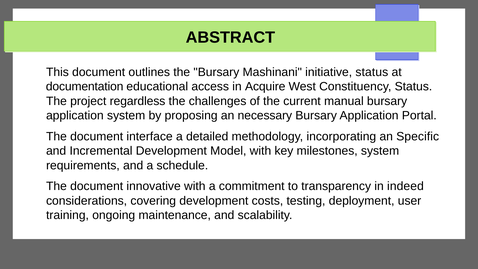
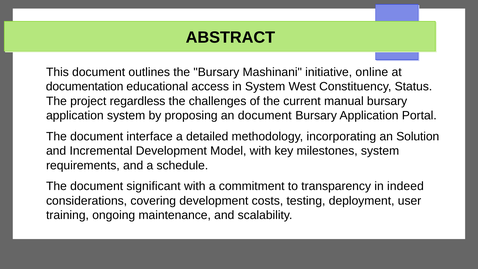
initiative status: status -> online (372, 72)
in Acquire: Acquire -> System (265, 87)
an necessary: necessary -> document (265, 116)
Specific: Specific -> Solution (418, 136)
innovative: innovative -> significant (154, 186)
